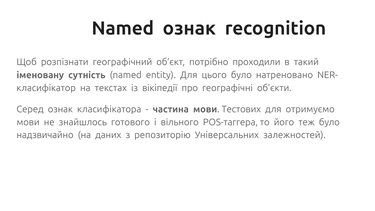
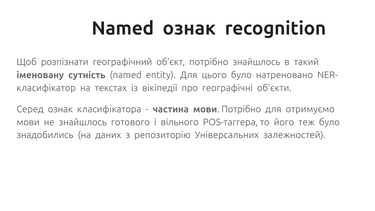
потрібно проходили: проходили -> знайшлось (256, 62)
мови Тестових: Тестових -> Потрібно (241, 109)
надзвичайно: надзвичайно -> знадобились (45, 135)
